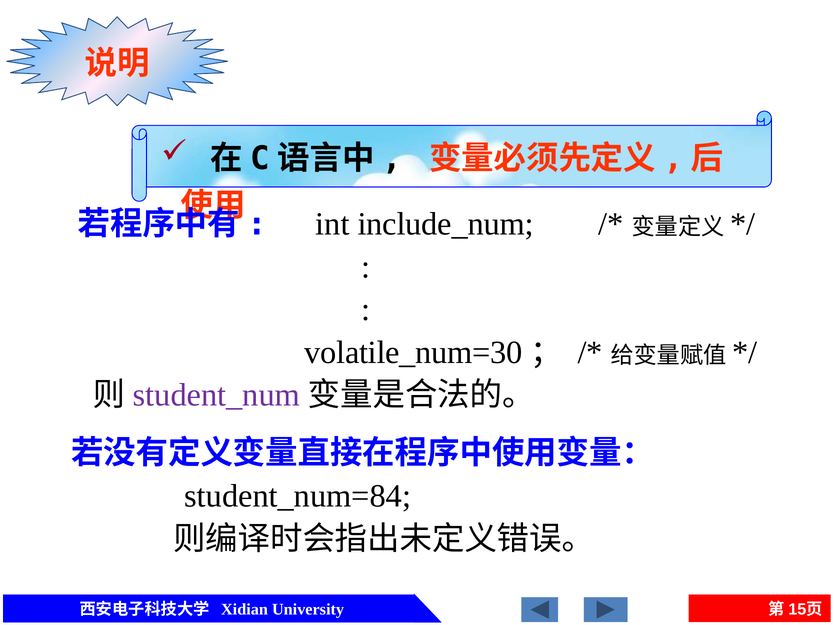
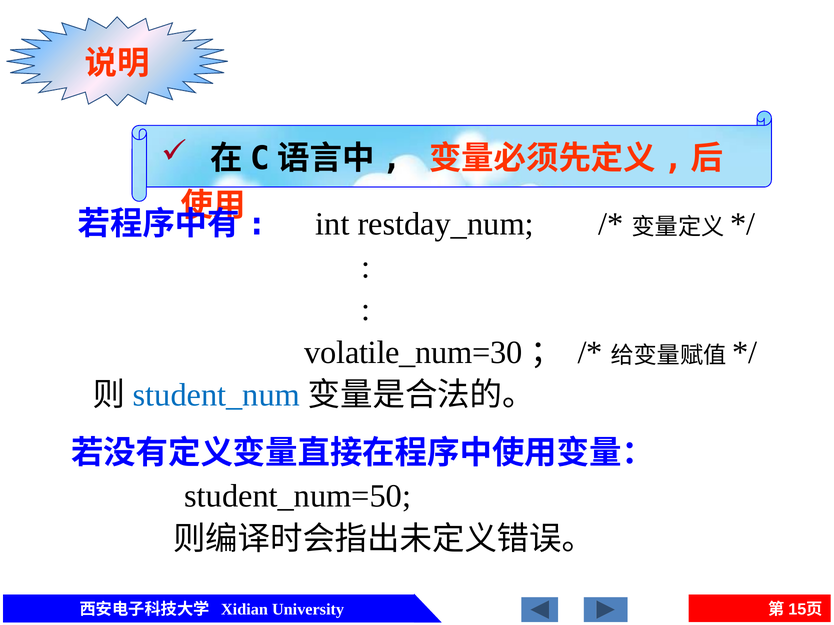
include_num: include_num -> restday_num (446, 224)
student_num colour: purple -> blue (216, 396)
student_num=84: student_num=84 -> student_num=50 (298, 496)
